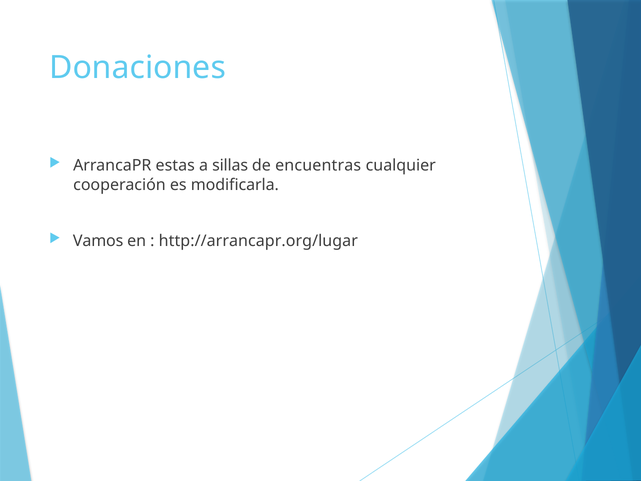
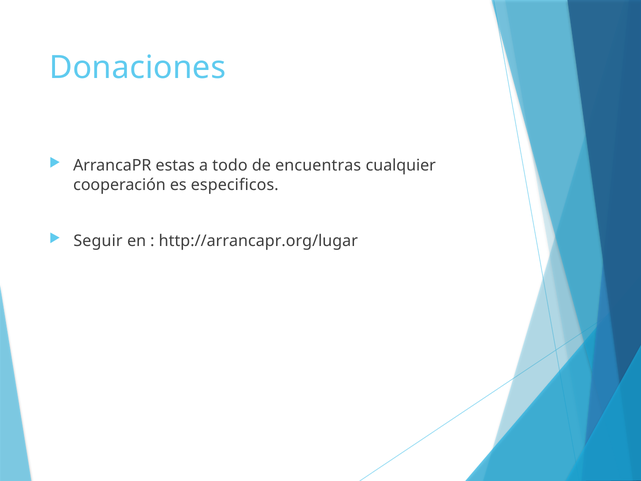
sillas: sillas -> todo (230, 165)
modificarla: modificarla -> especificos (235, 185)
Vamos: Vamos -> Seguir (98, 241)
